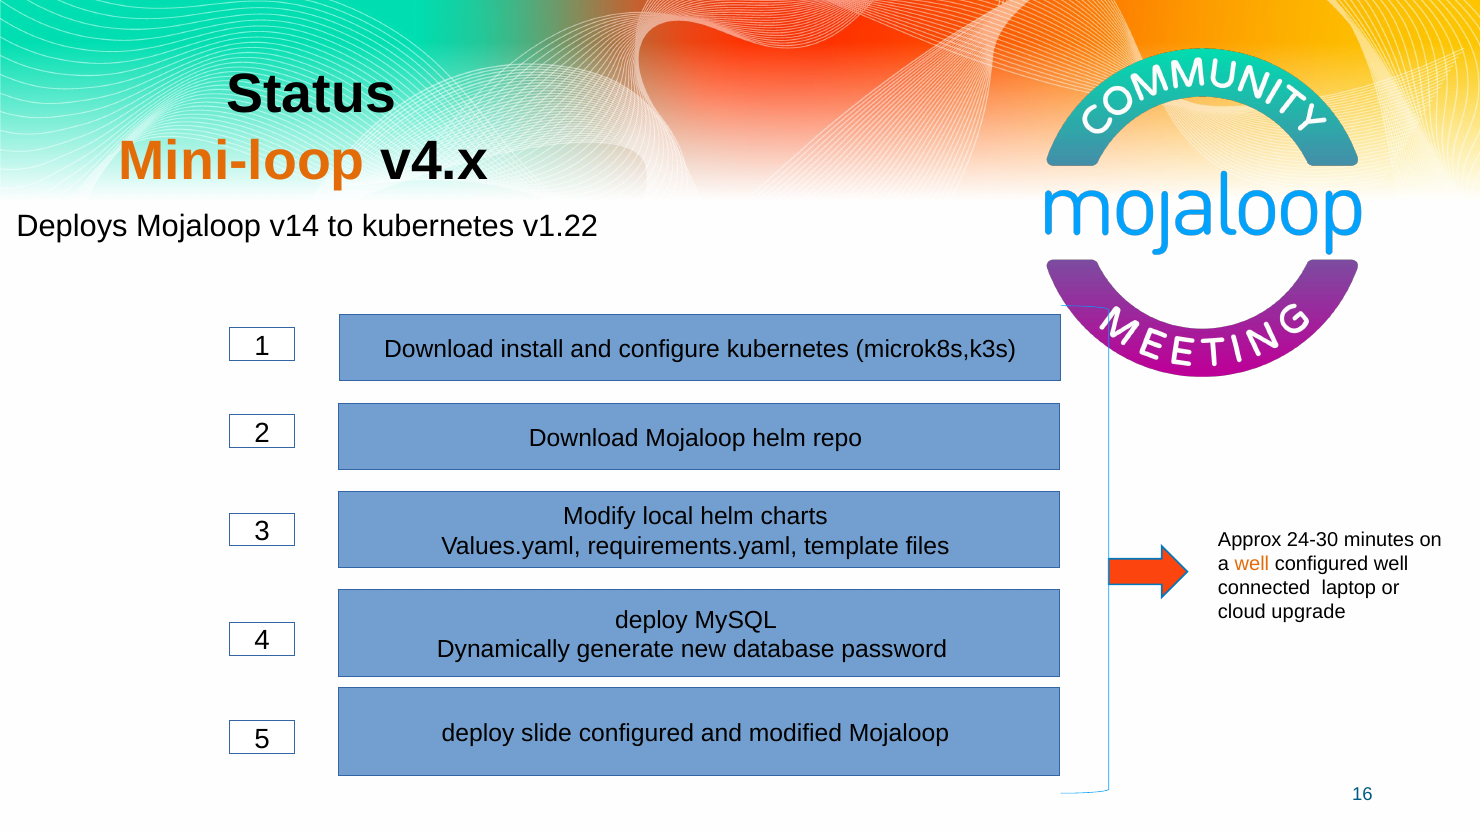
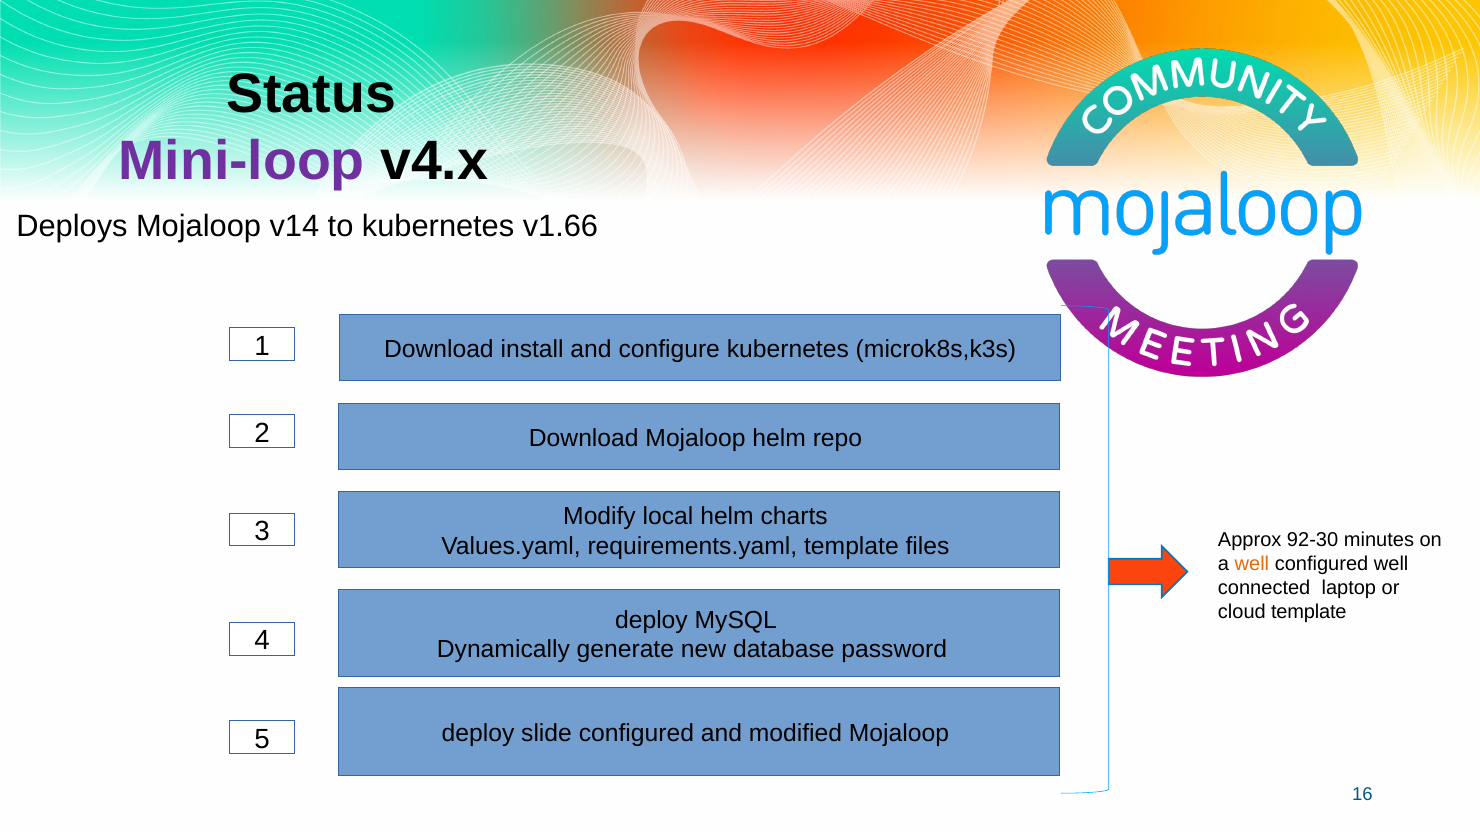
Mini-loop colour: orange -> purple (242, 161)
v1.22: v1.22 -> v1.66 (560, 226)
24-30: 24-30 -> 92-30 (1313, 540)
cloud upgrade: upgrade -> template (1309, 613)
